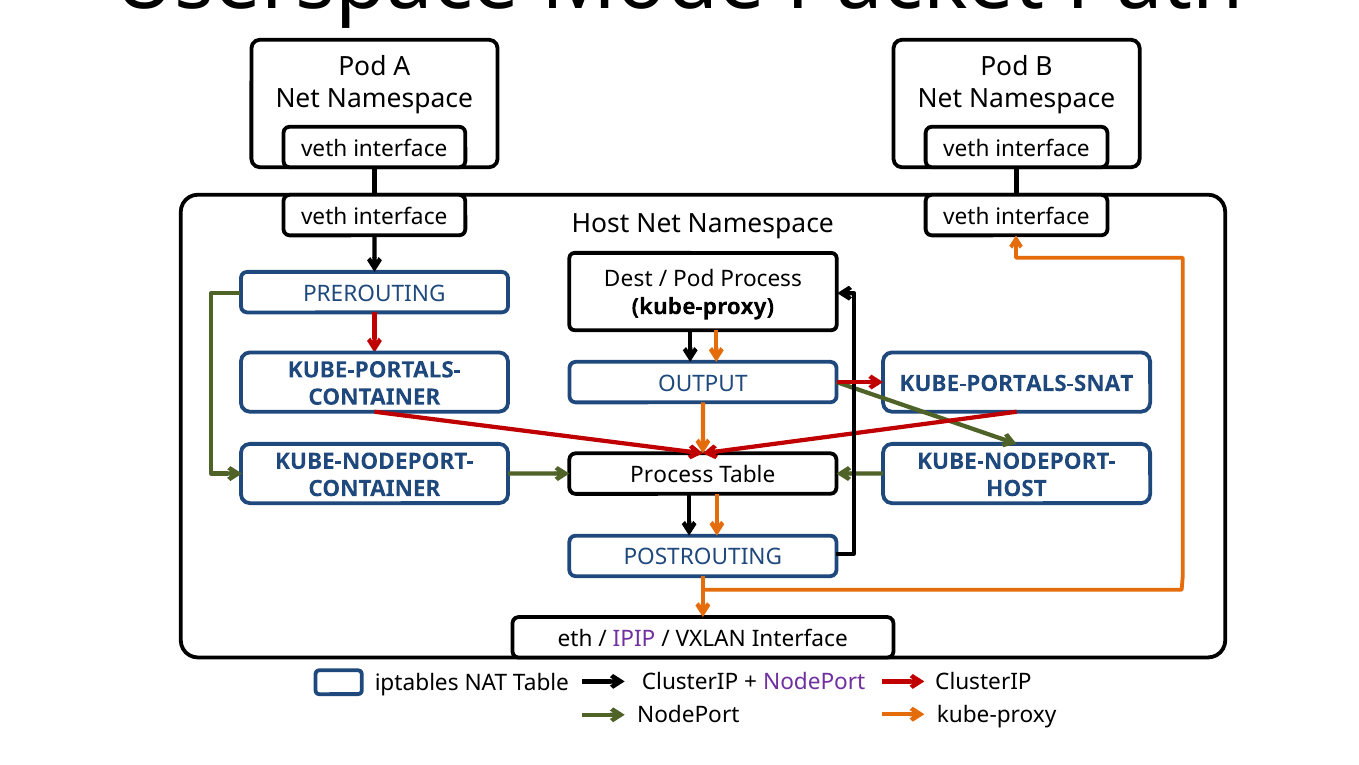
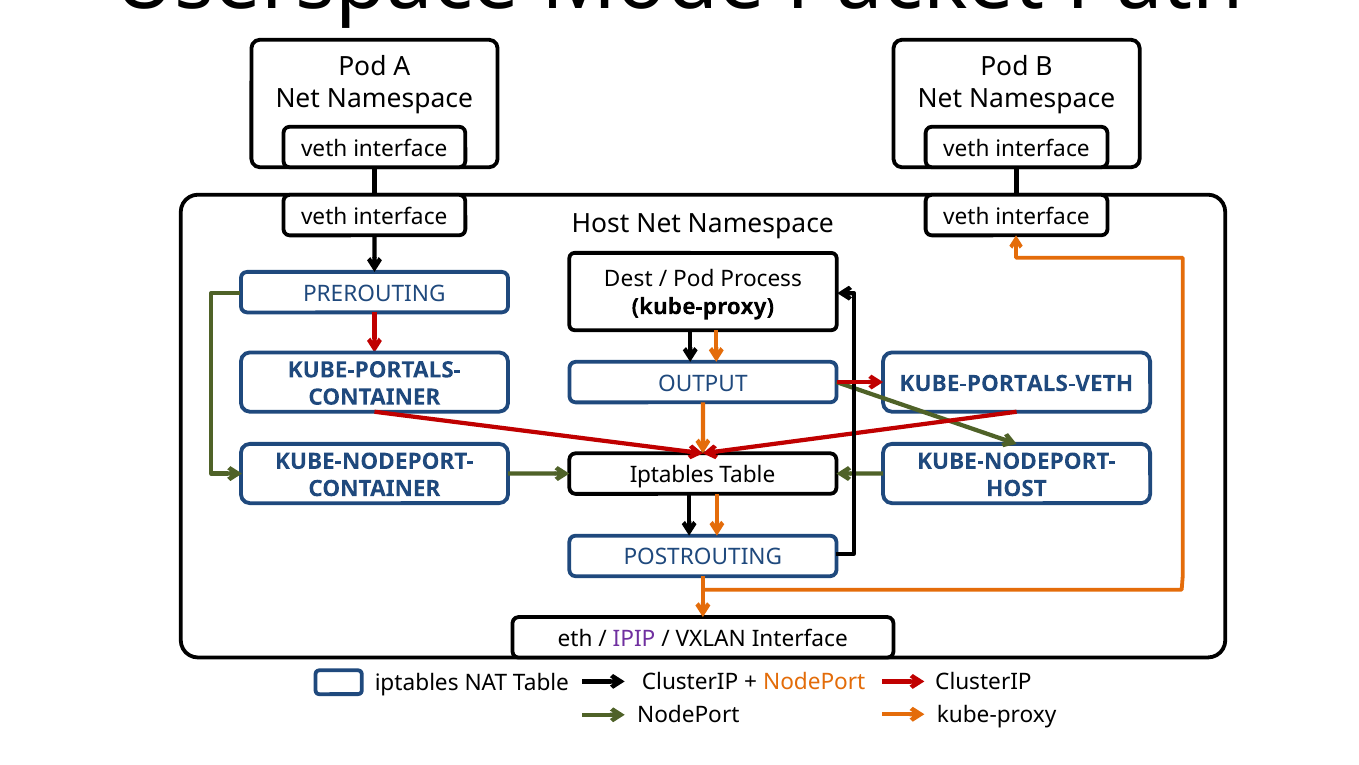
KUBE-PORTALS-SNAT: KUBE-PORTALS-SNAT -> KUBE-PORTALS-VETH (1016, 383)
Process: Process -> Iptables (672, 475)
NodePort colour: purple -> orange (814, 682)
